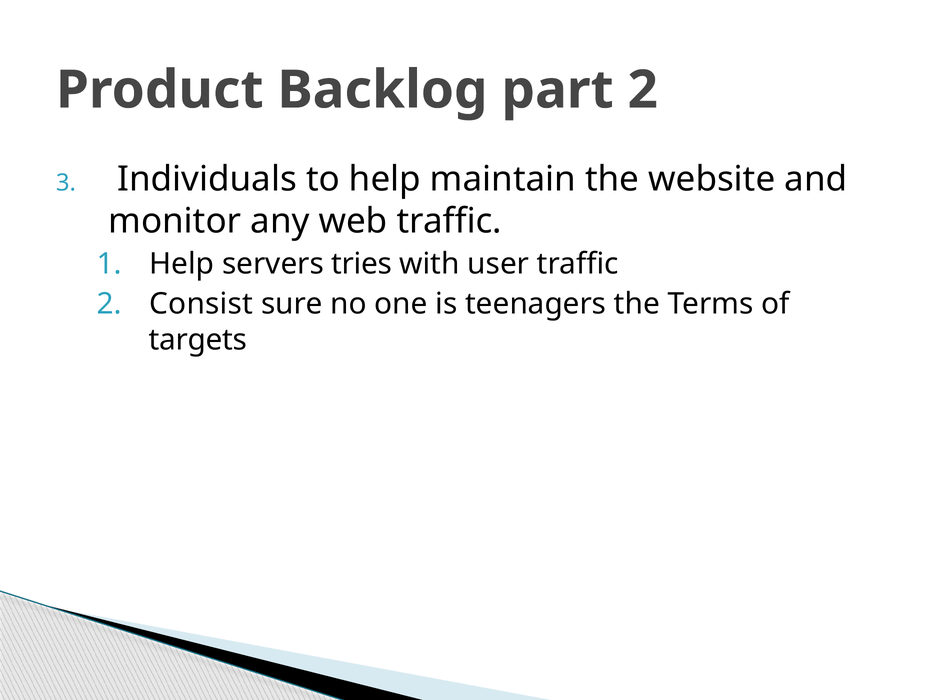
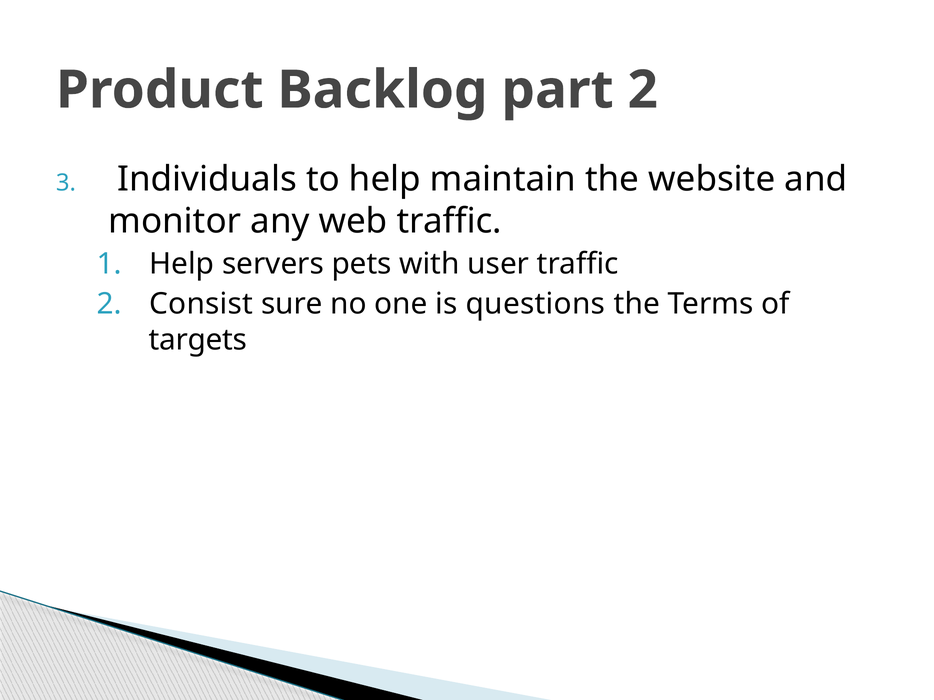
tries: tries -> pets (362, 264)
teenagers: teenagers -> questions (536, 304)
